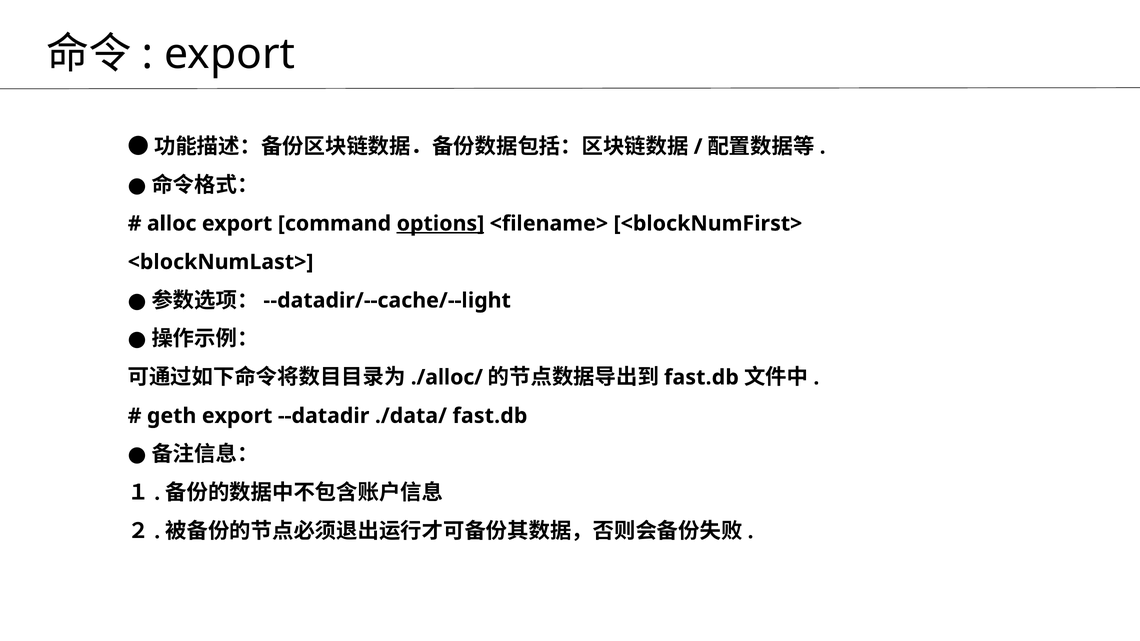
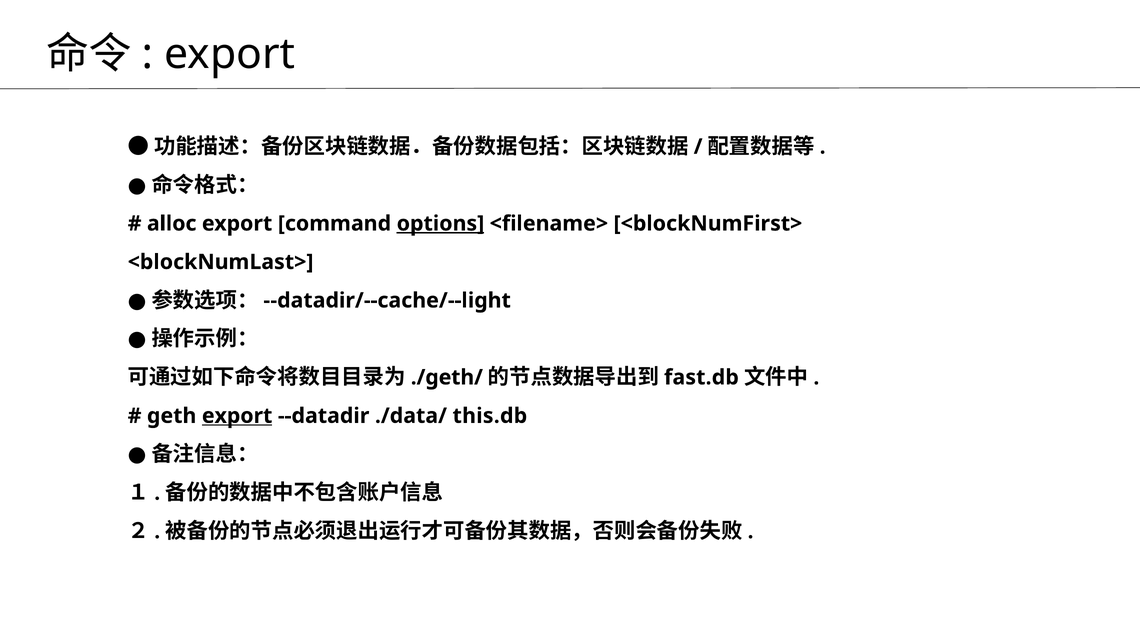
./alloc/: ./alloc/ -> ./geth/ (447, 378)
export underline: none -> present (237, 416)
./data/ fast.db: fast.db -> this.db (490, 416)
